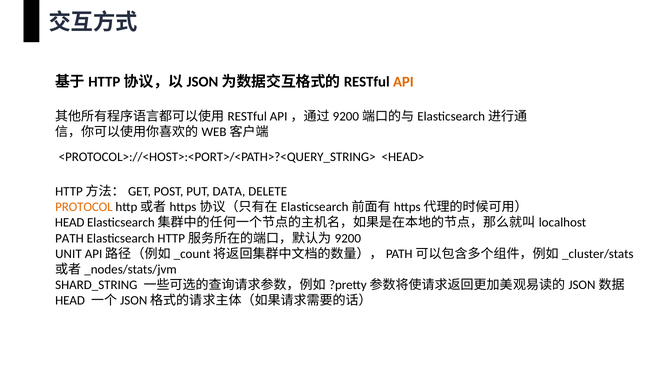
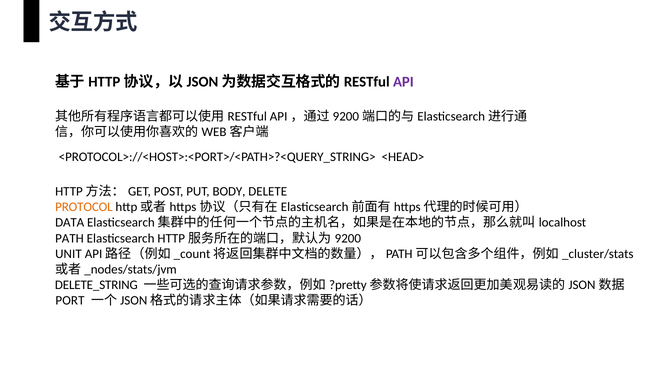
API colour: orange -> purple (403, 82)
DATA: DATA -> BODY (229, 191)
HEAD: HEAD -> DATA (70, 223)
SHARD_STRING: SHARD_STRING -> DELETE_STRING (96, 285)
HEAD: HEAD -> PORT (70, 300)
